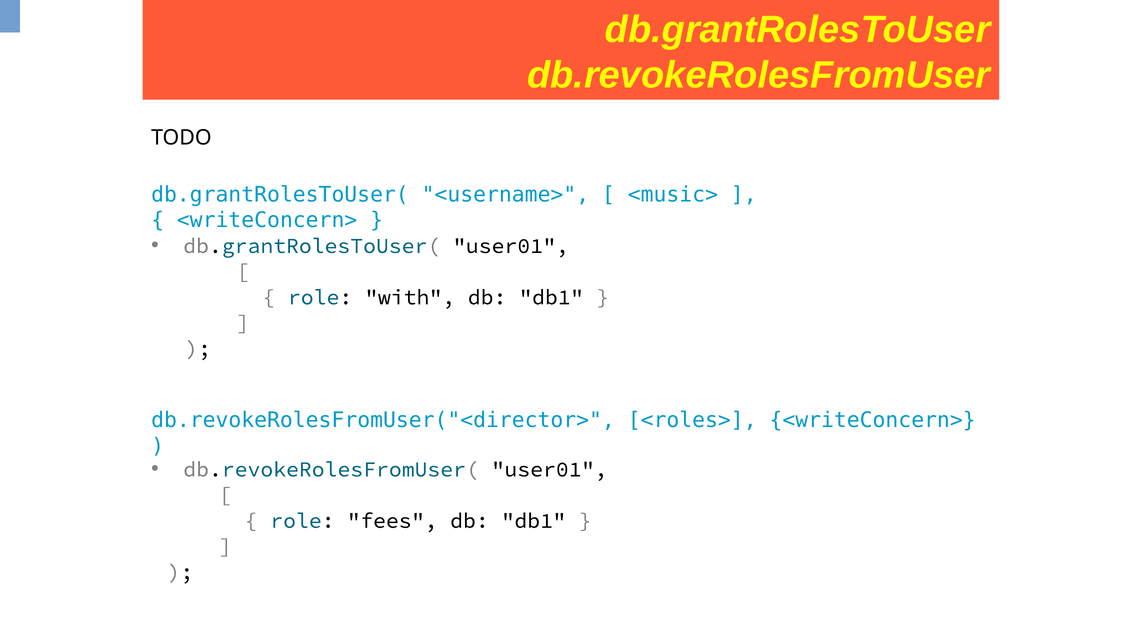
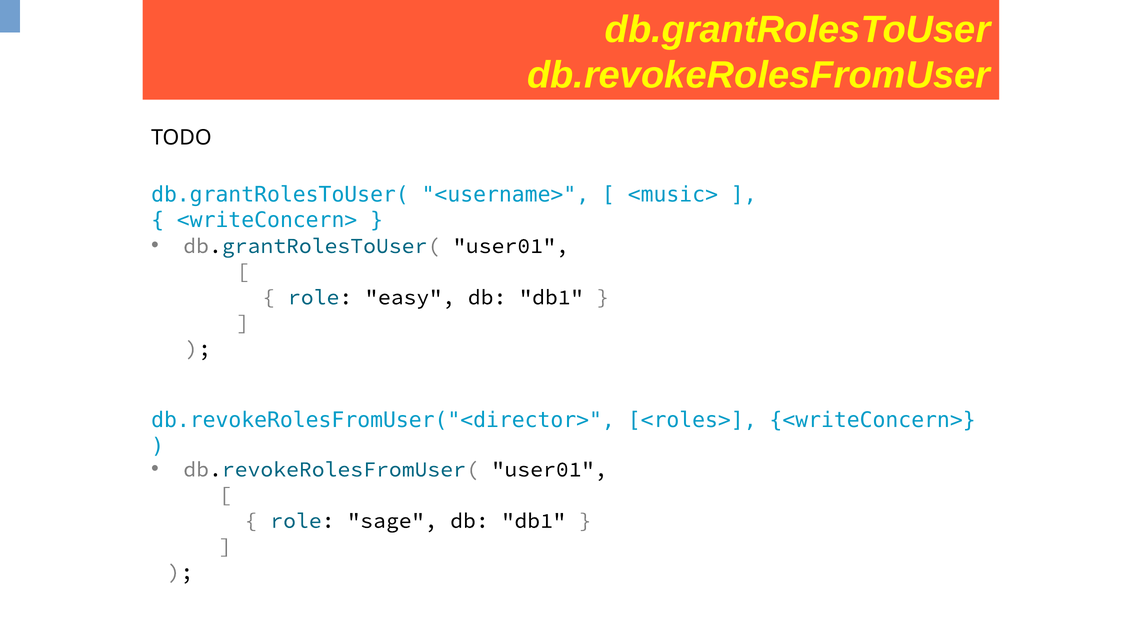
with: with -> easy (410, 297)
fees: fees -> sage (392, 521)
